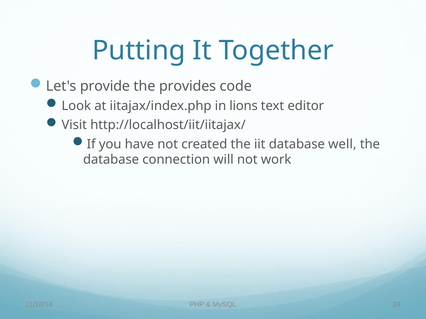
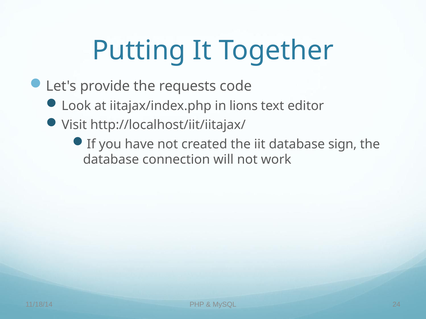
provides: provides -> requests (188, 86)
well: well -> sign (342, 144)
